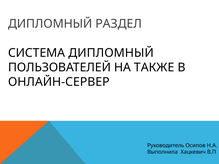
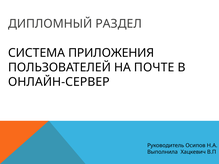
СИСТЕМА ДИПЛОМНЫЙ: ДИПЛОМНЫЙ -> ПРИЛОЖЕНИЯ (111, 53)
ТАКЖЕ: ТАКЖЕ -> ПОЧТЕ (154, 68)
